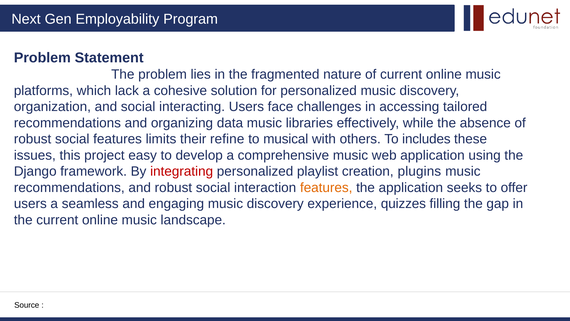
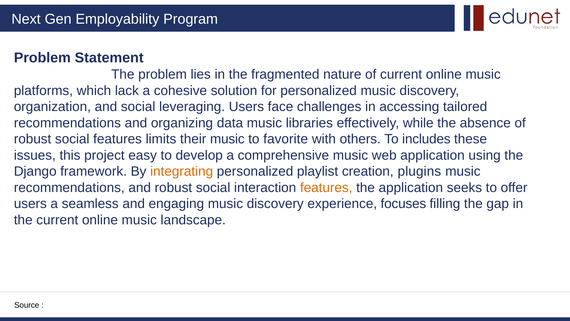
interacting: interacting -> leveraging (192, 107)
their refine: refine -> music (227, 139)
musical: musical -> favorite (286, 139)
integrating colour: red -> orange (182, 171)
quizzes: quizzes -> focuses (403, 204)
